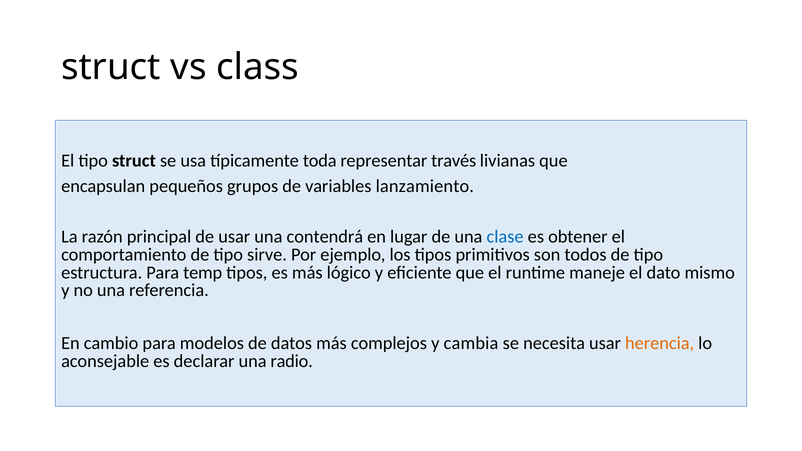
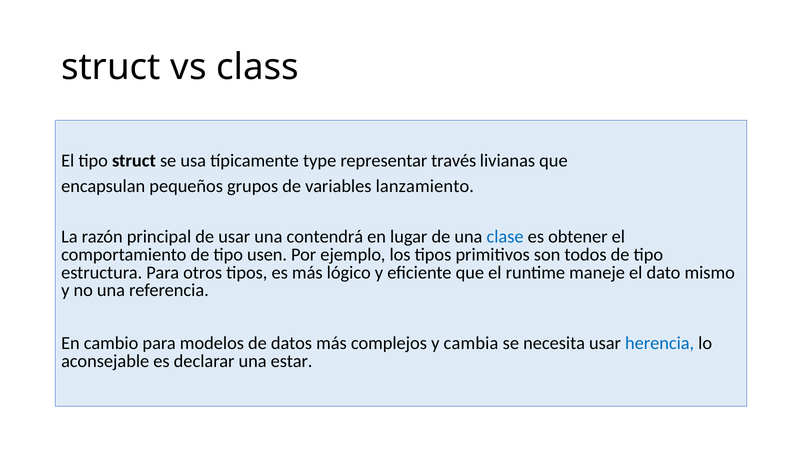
toda: toda -> type (320, 161)
sirve: sirve -> usen (267, 255)
temp: temp -> otros (203, 273)
herencia colour: orange -> blue (660, 343)
radio: radio -> estar (292, 361)
